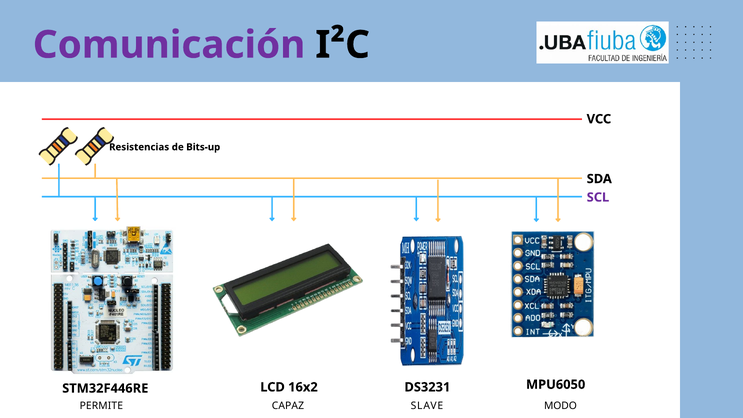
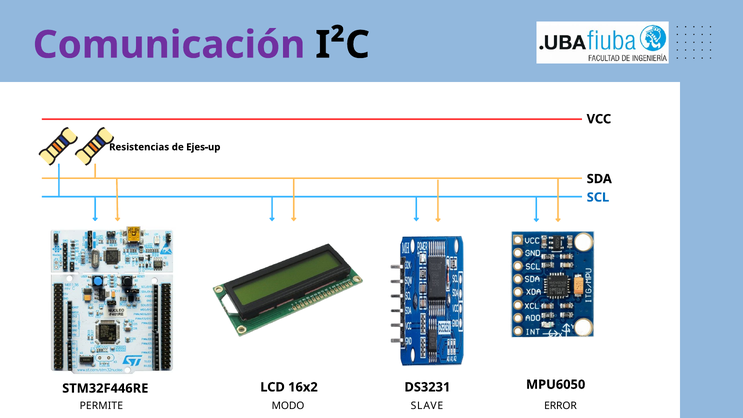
Bits-up: Bits-up -> Ejes-up (203, 147)
SCL colour: purple -> blue (598, 197)
CAPAZ: CAPAZ -> MODO (288, 406)
MODO: MODO -> ERROR (560, 406)
